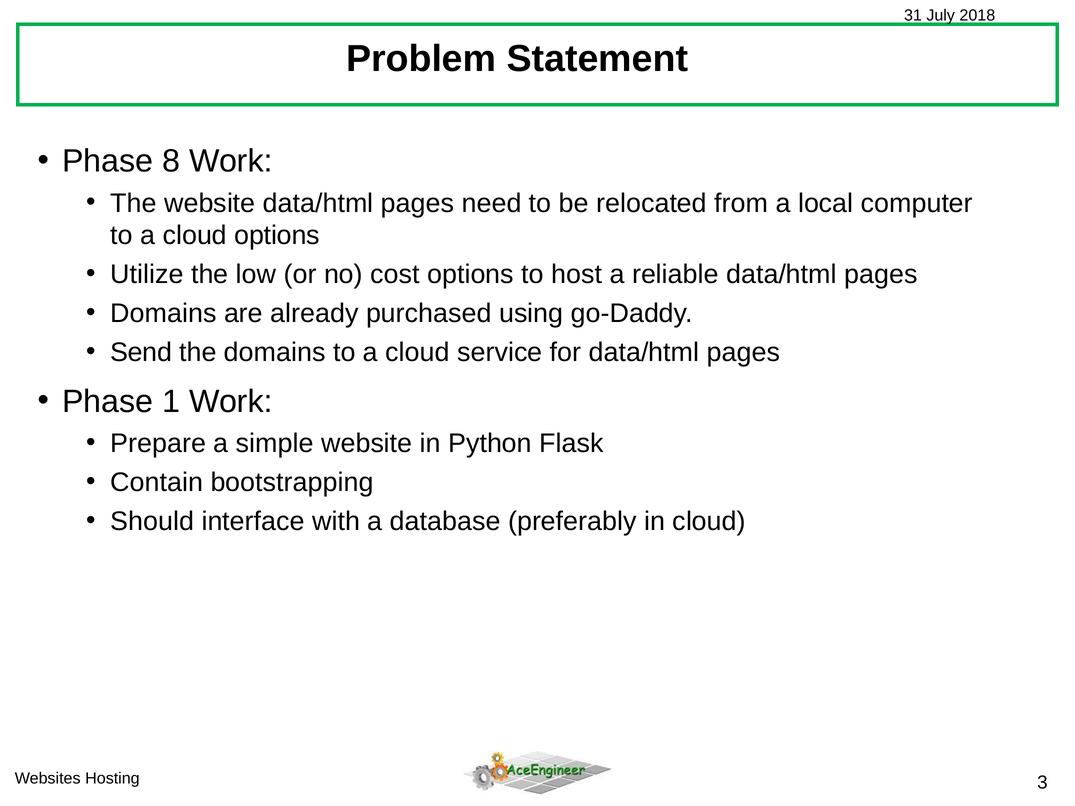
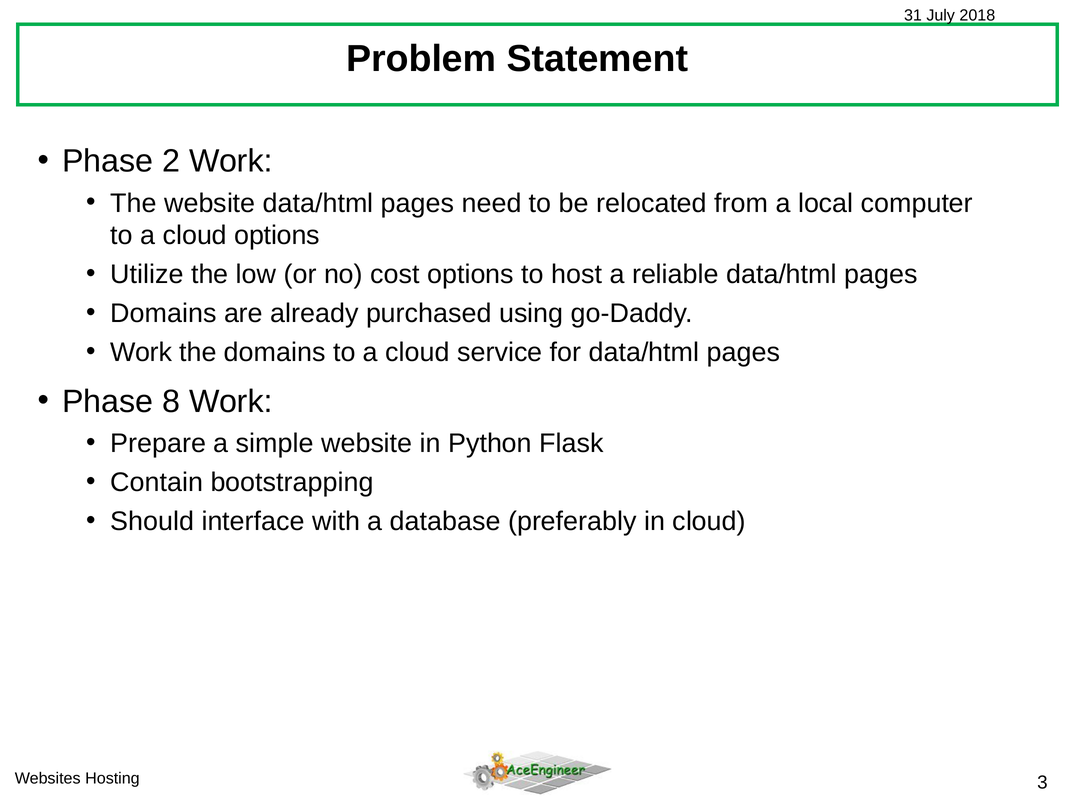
8: 8 -> 2 (171, 161)
Send: Send -> Work (141, 352)
1: 1 -> 8 (171, 402)
